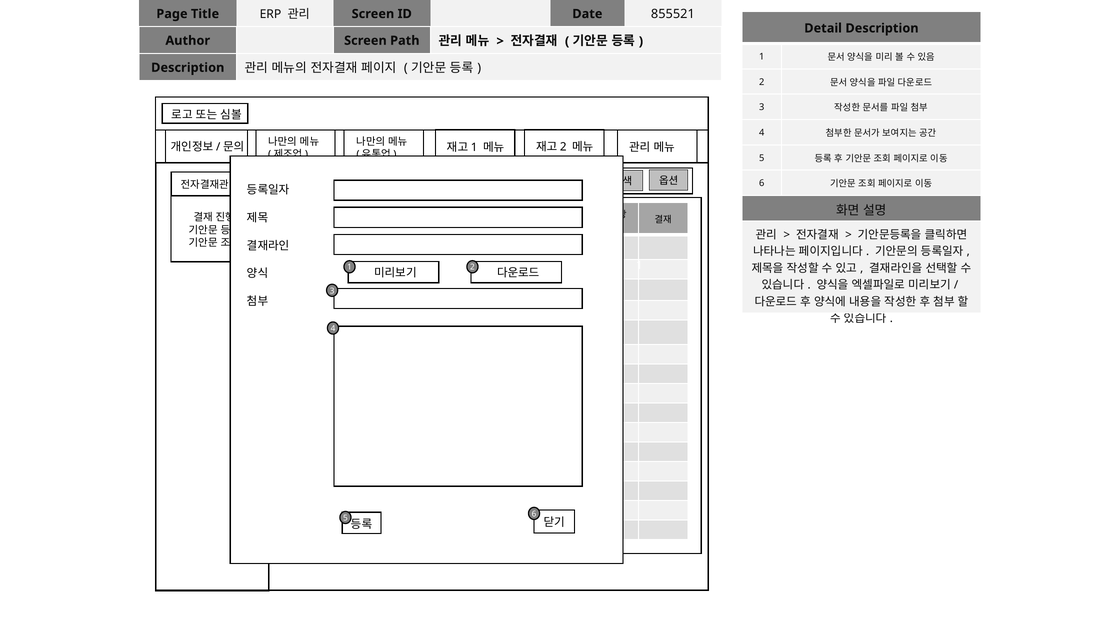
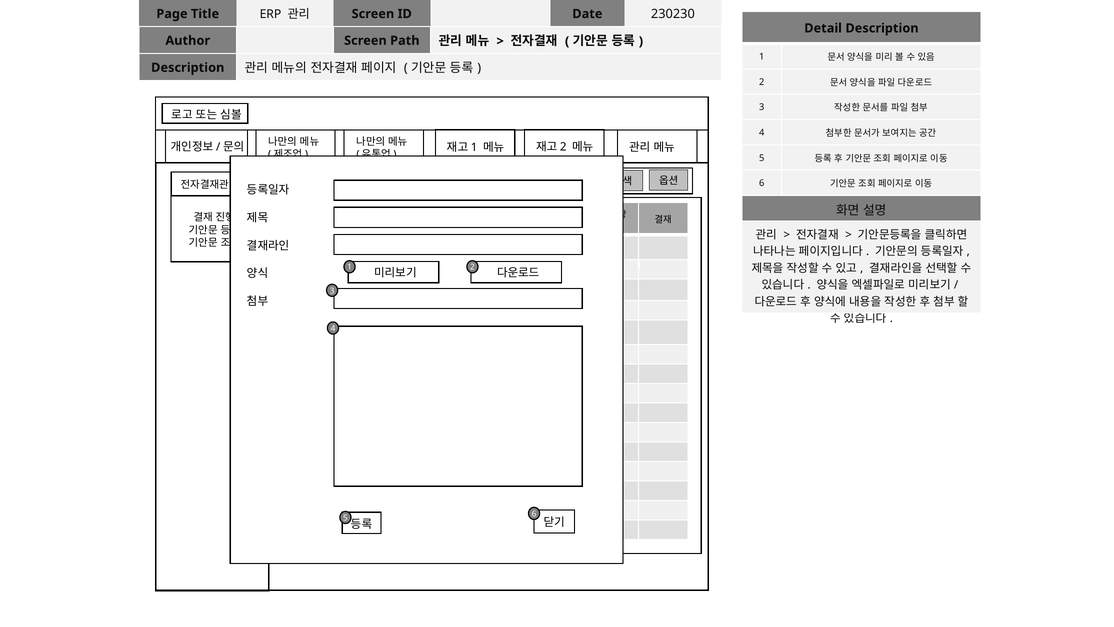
855521: 855521 -> 230230 (673, 14)
